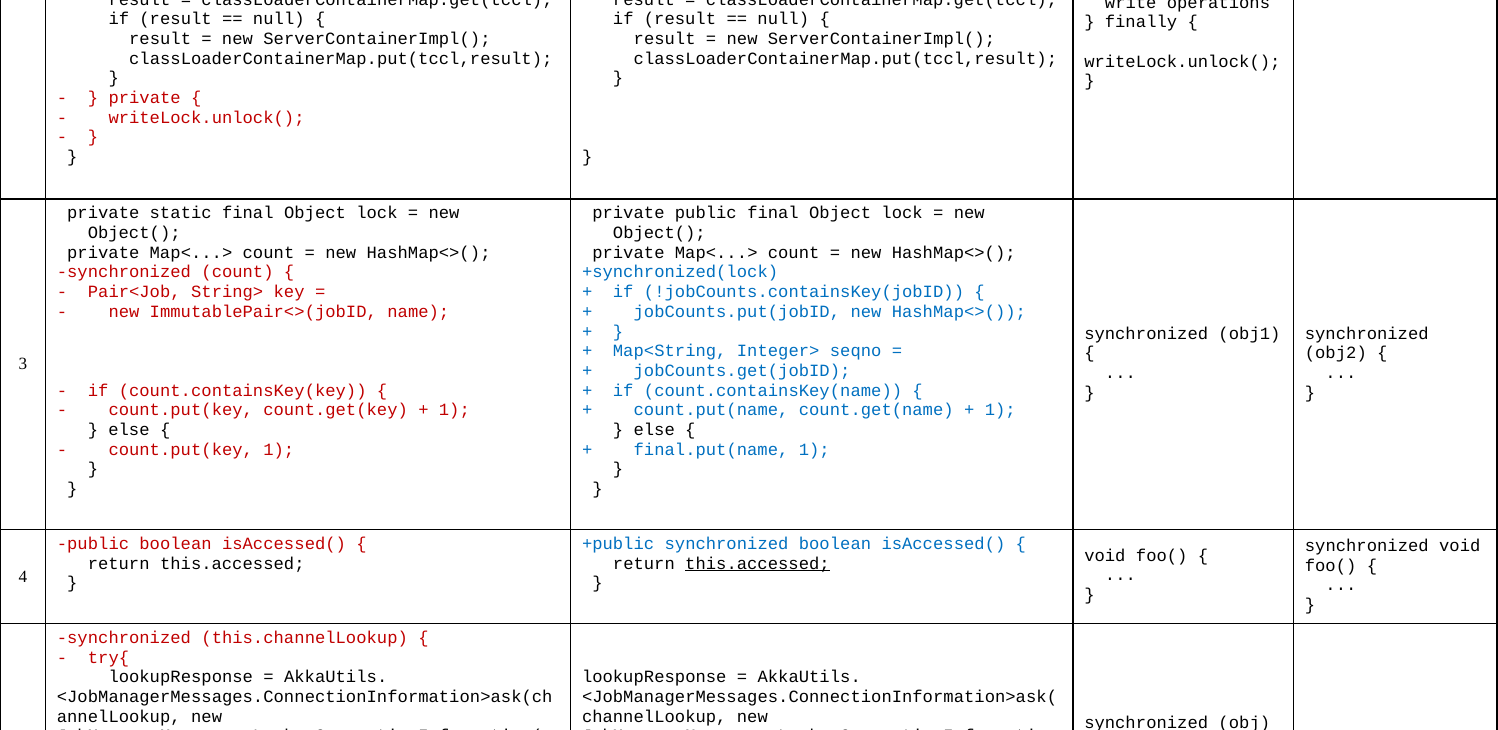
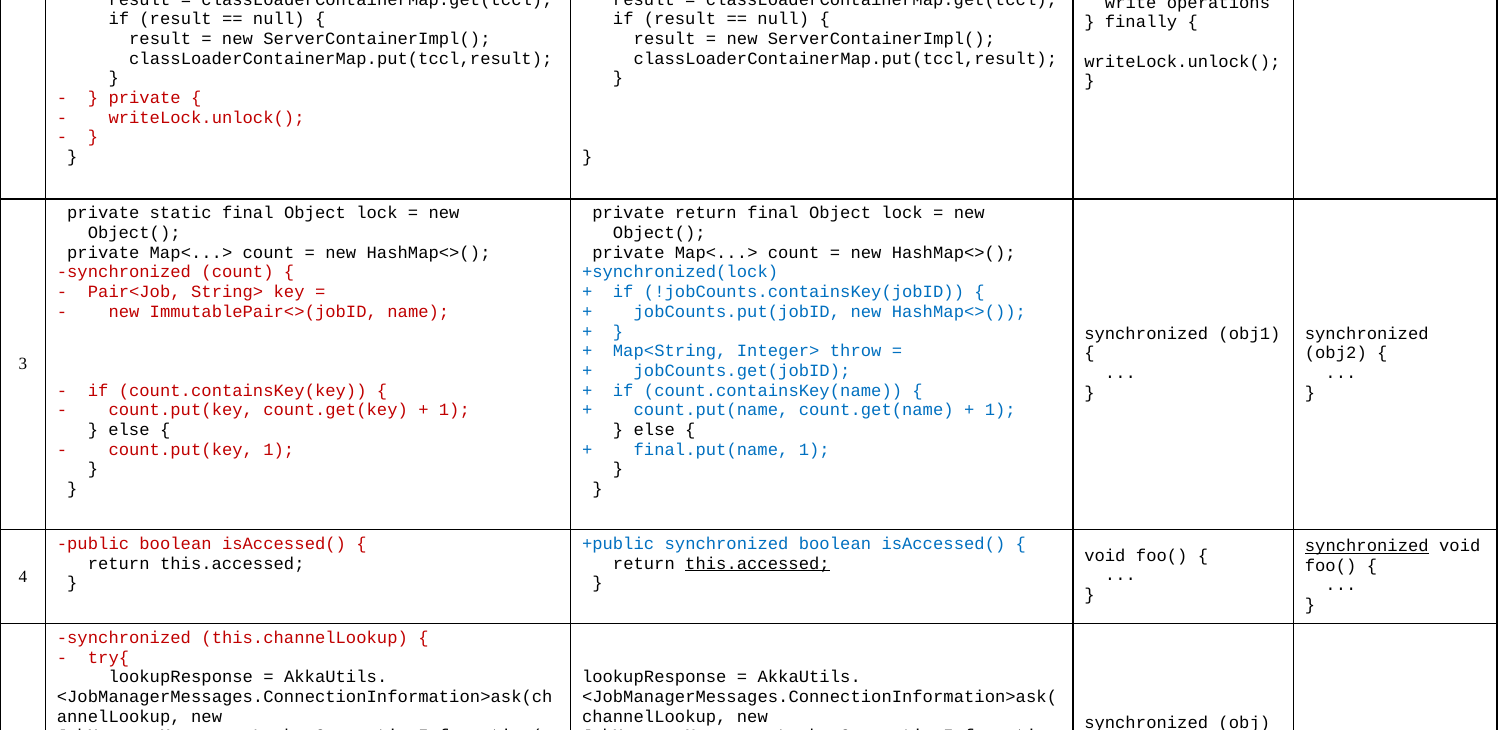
private public: public -> return (706, 213)
Integer> seqno: seqno -> throw (856, 351)
synchronized underline: none -> present (1367, 546)
